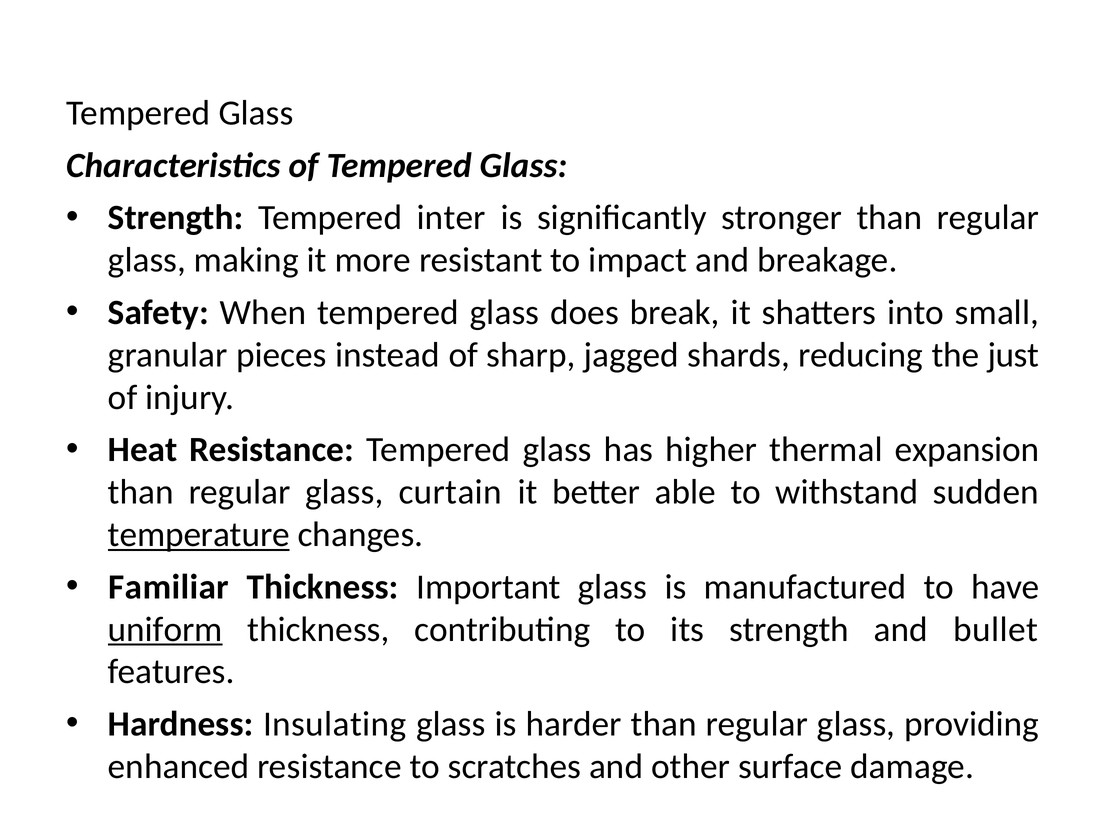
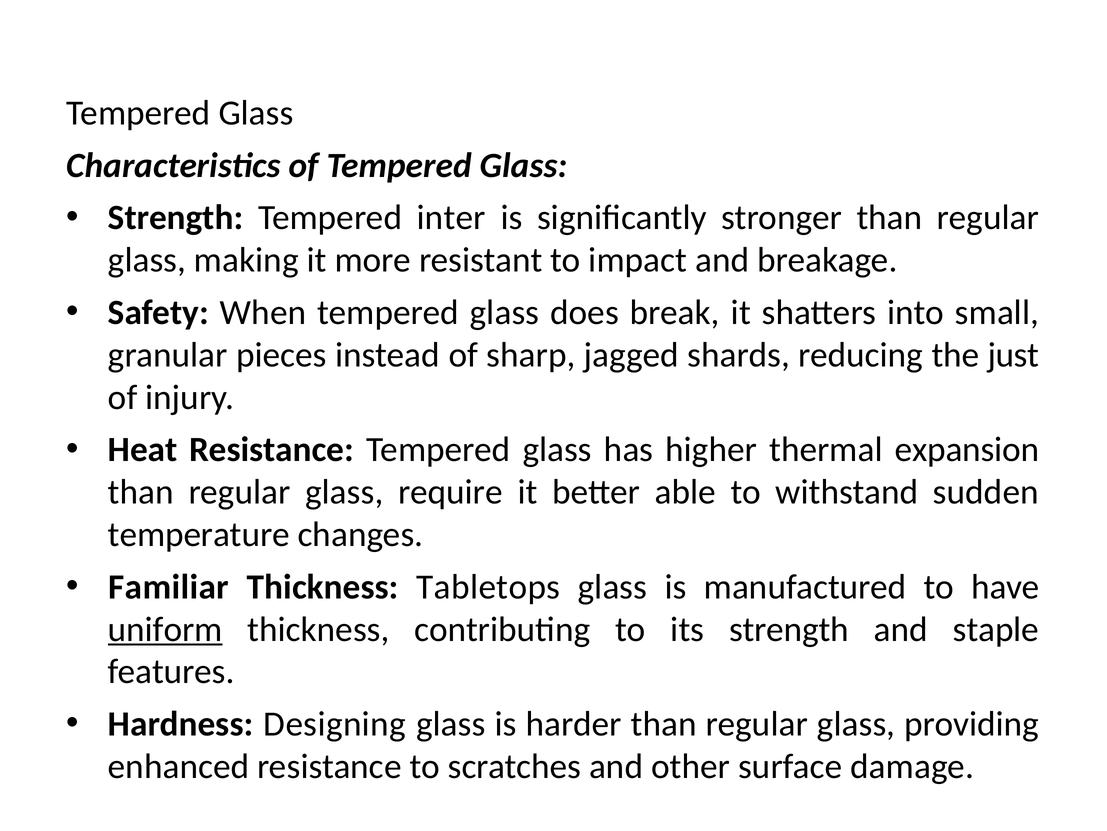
curtain: curtain -> require (450, 492)
temperature underline: present -> none (199, 534)
Important: Important -> Tabletops (488, 586)
bullet: bullet -> staple (996, 629)
Insulating: Insulating -> Designing (335, 723)
